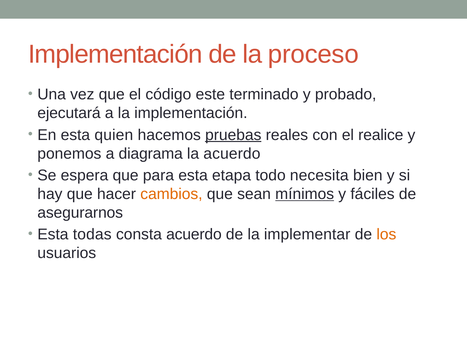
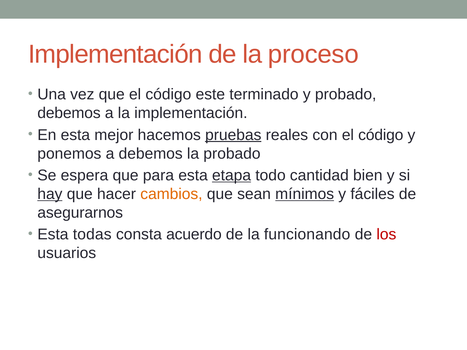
ejecutará: ejecutará -> debemos (69, 113)
quien: quien -> mejor (114, 135)
con el realice: realice -> código (381, 135)
a diagrama: diagrama -> debemos (151, 154)
la acuerdo: acuerdo -> probado (232, 154)
etapa underline: none -> present (232, 175)
necesita: necesita -> cantidad (319, 175)
hay underline: none -> present (50, 194)
implementar: implementar -> funcionando (307, 235)
los colour: orange -> red (386, 235)
